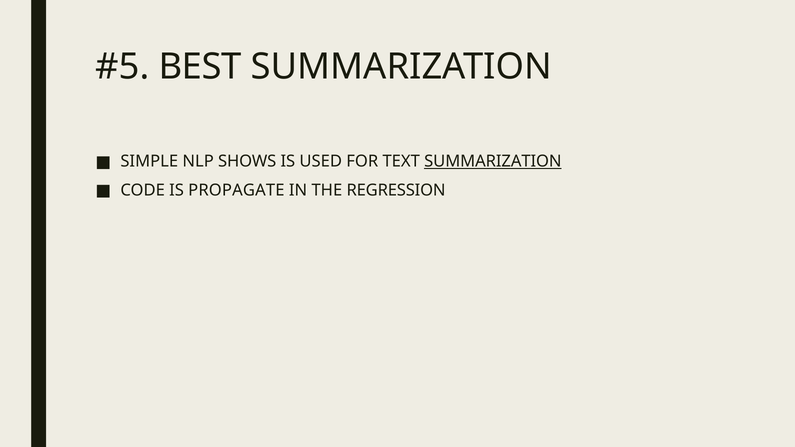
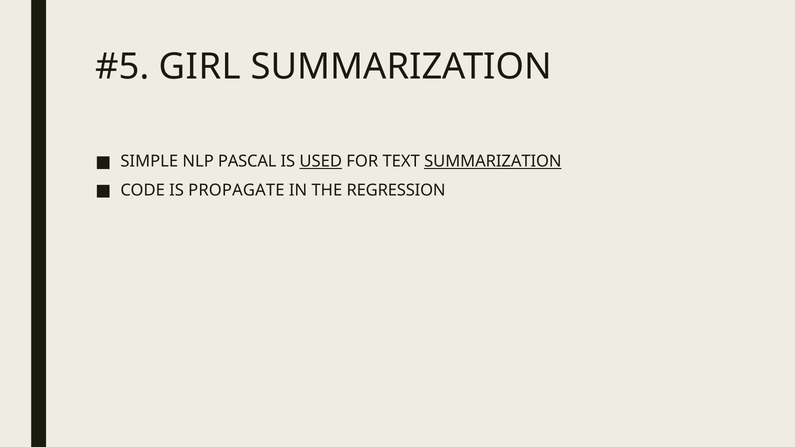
BEST: BEST -> GIRL (200, 67)
SHOWS: SHOWS -> PASCAL (247, 162)
USED underline: none -> present (321, 162)
